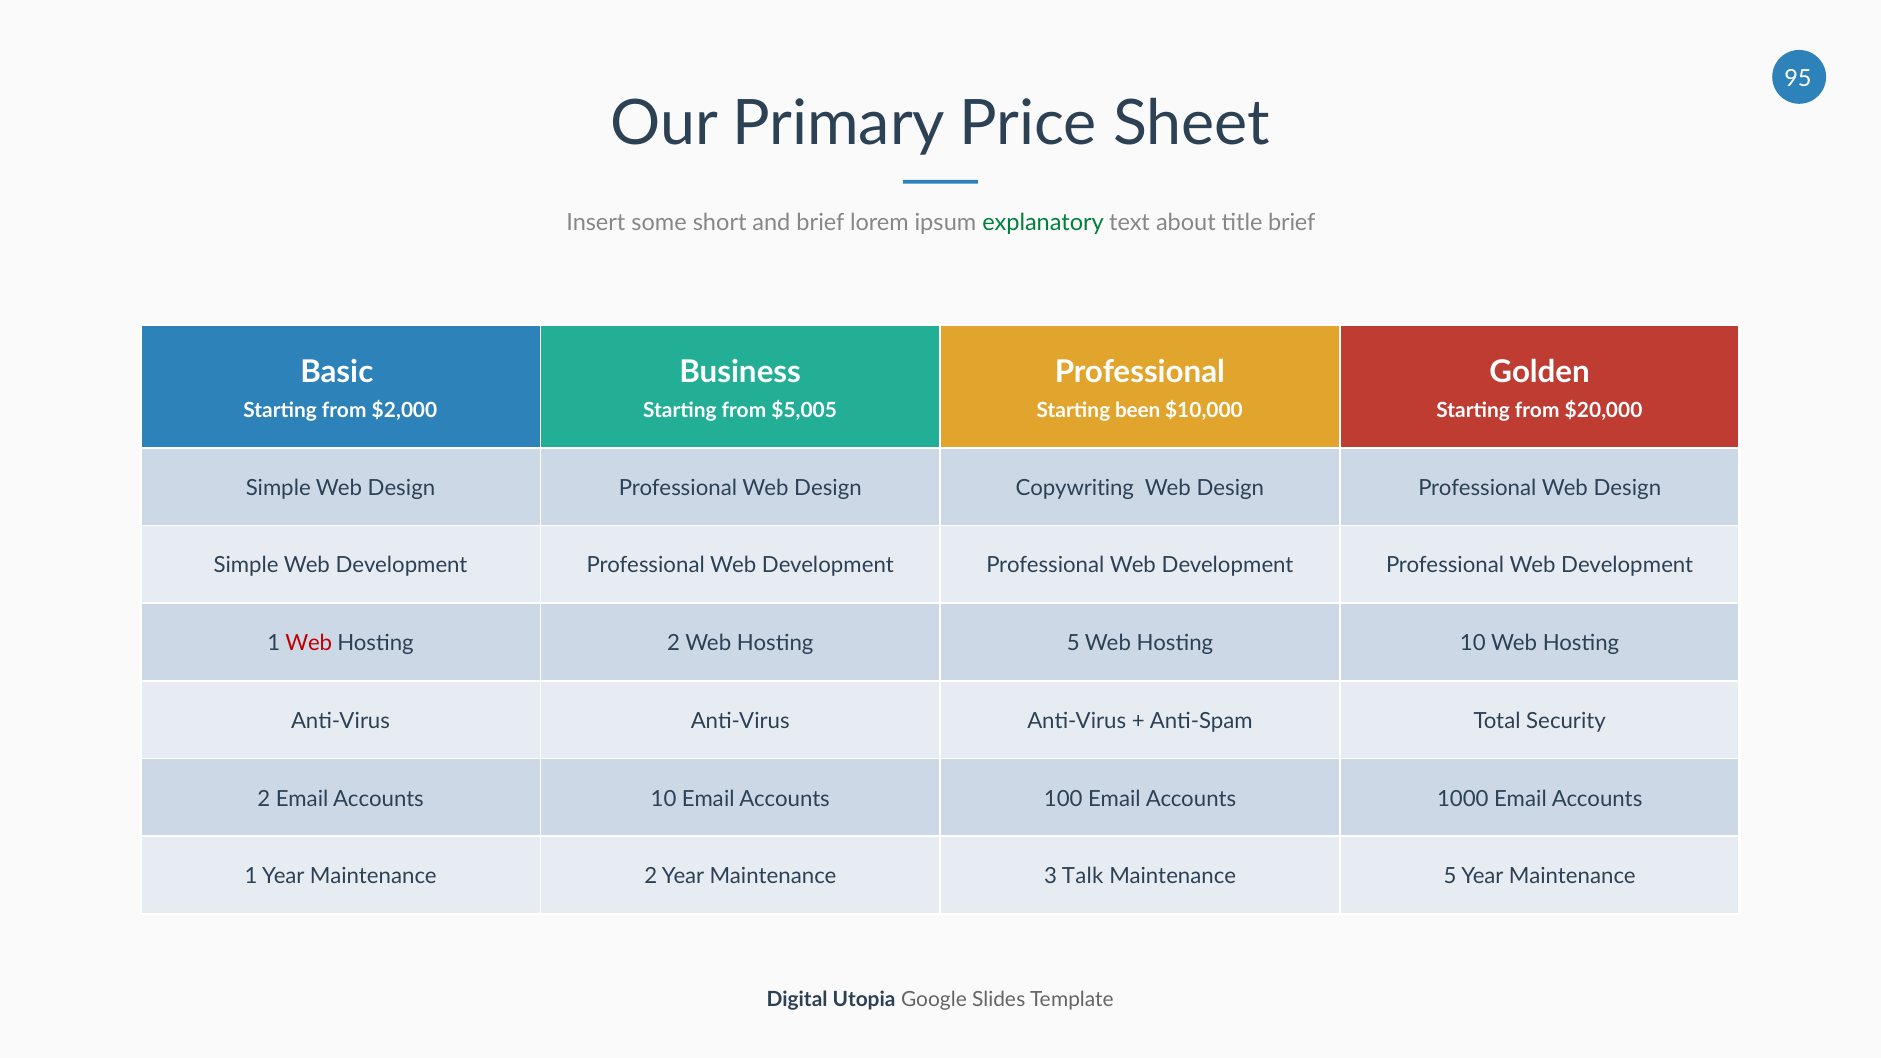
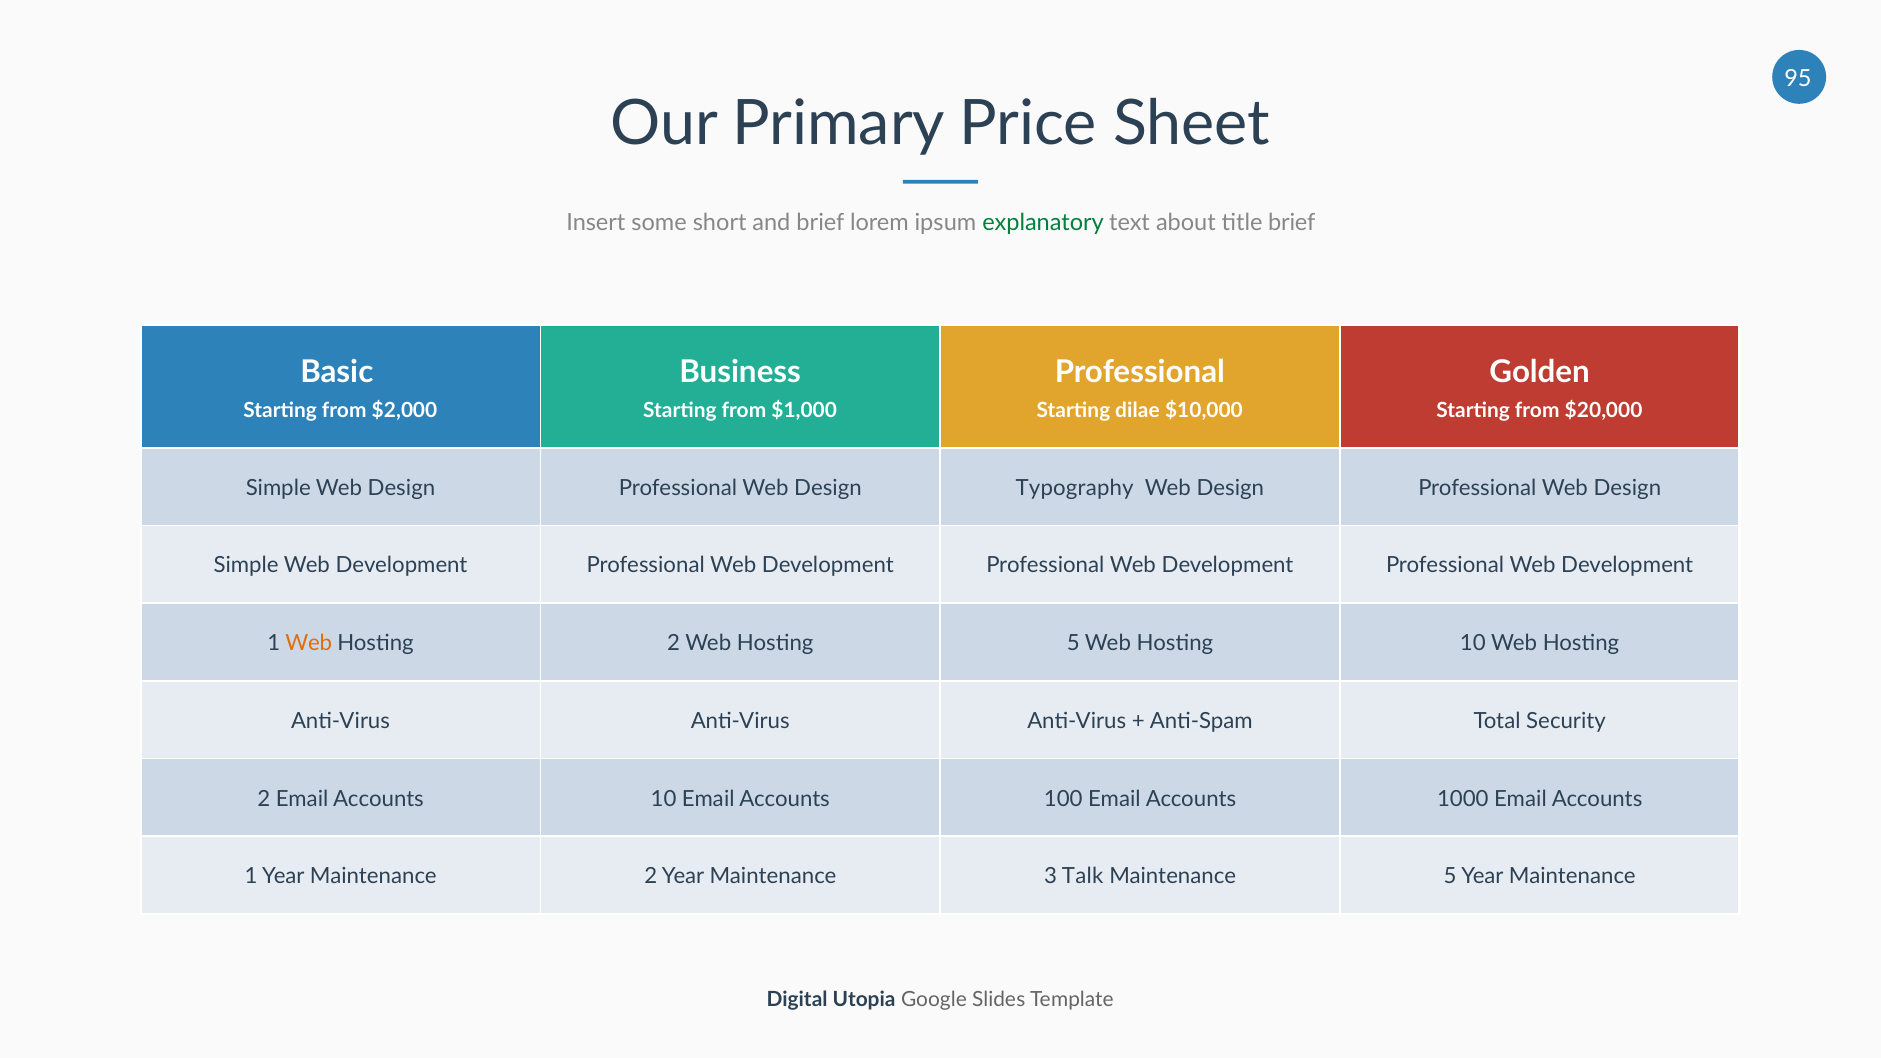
$5,005: $5,005 -> $1,000 (804, 410)
been: been -> dilae (1138, 410)
Copywriting: Copywriting -> Typography (1075, 488)
Web colour: red -> orange (309, 643)
